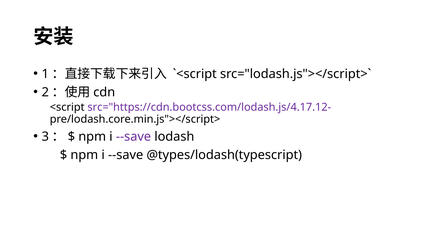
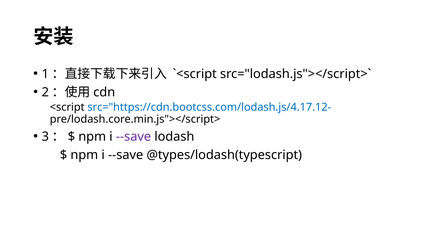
src="https://cdn.bootcss.com/lodash.js/4.17.12- colour: purple -> blue (209, 108)
